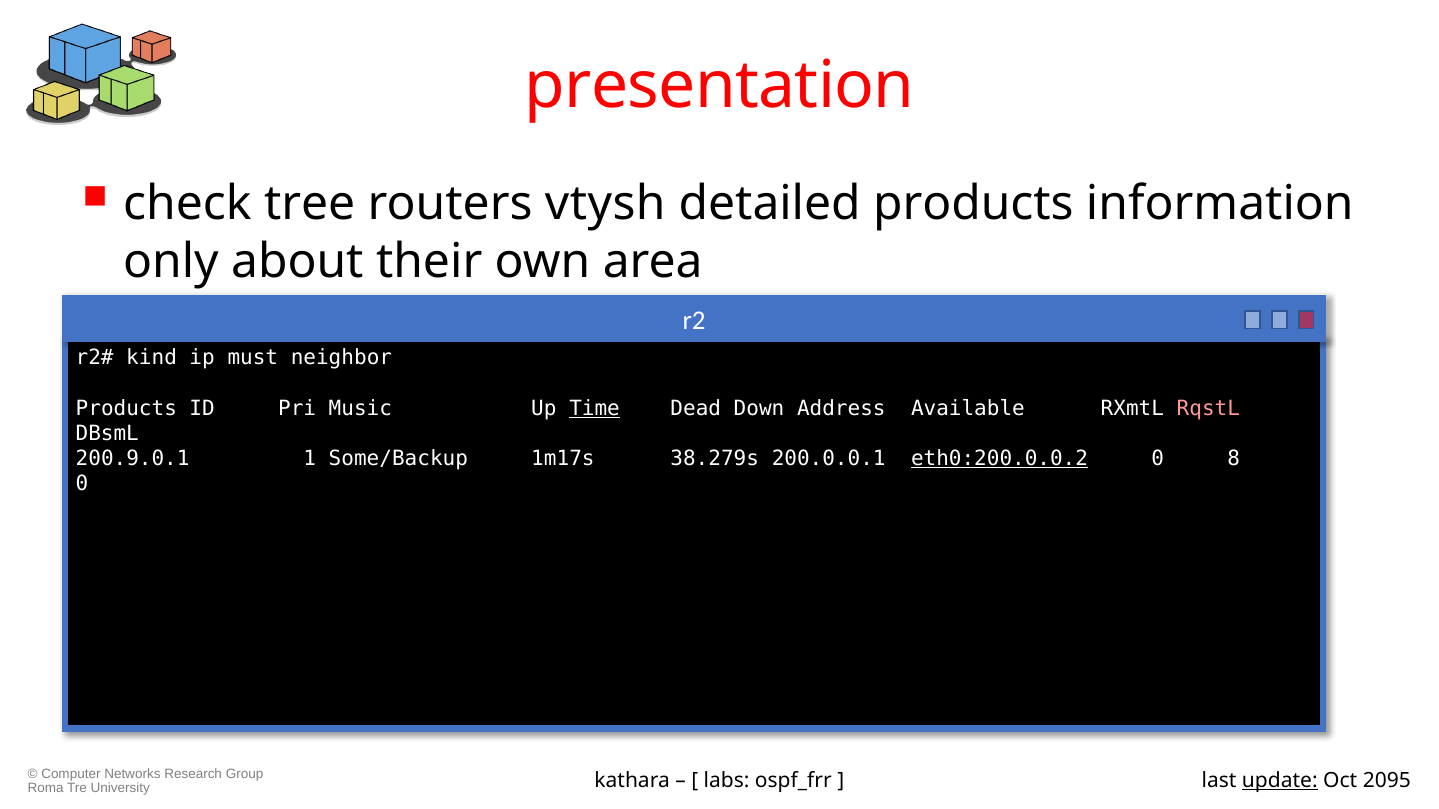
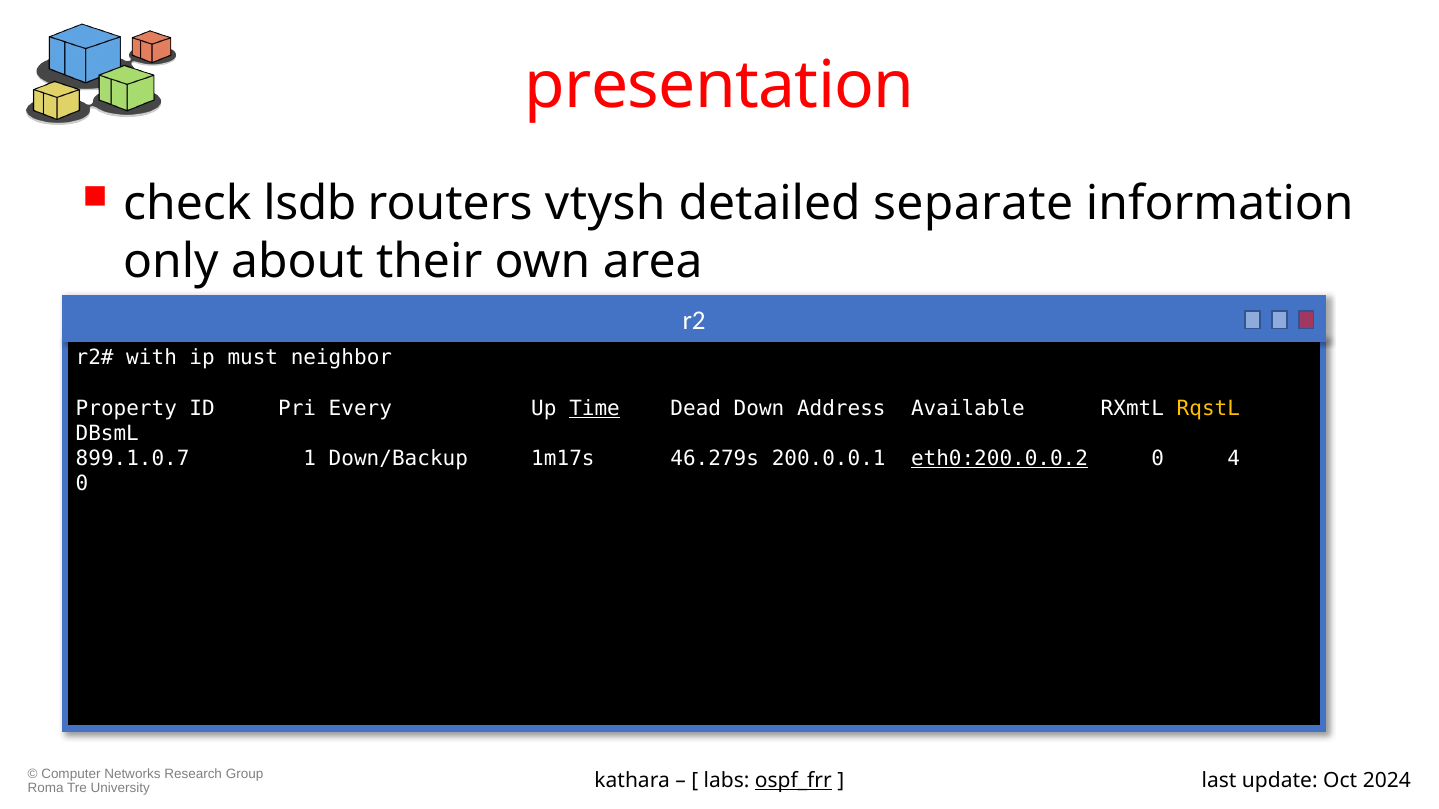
tree: tree -> lsdb (310, 204)
detailed products: products -> separate (973, 204)
kind: kind -> with (152, 358)
Products: Products -> Property (126, 409)
Music: Music -> Every (360, 409)
RqstL colour: pink -> yellow (1208, 409)
200.9.0.1: 200.9.0.1 -> 899.1.0.7 (133, 459)
Some/Backup: Some/Backup -> Down/Backup (398, 459)
38.279s: 38.279s -> 46.279s (715, 459)
8: 8 -> 4 (1234, 459)
ospf_frr underline: none -> present (793, 781)
update underline: present -> none (1280, 781)
2095: 2095 -> 2024 (1387, 781)
